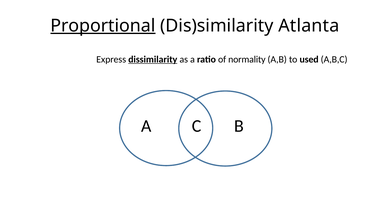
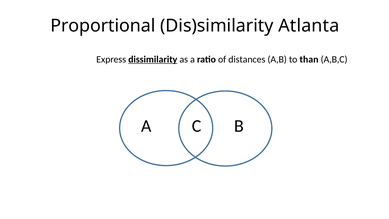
Proportional underline: present -> none (103, 26)
normality: normality -> distances (247, 59)
used: used -> than (309, 59)
